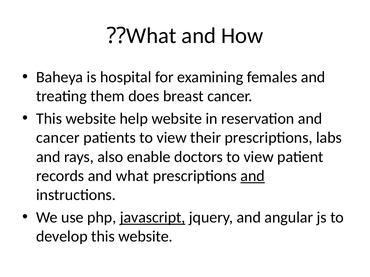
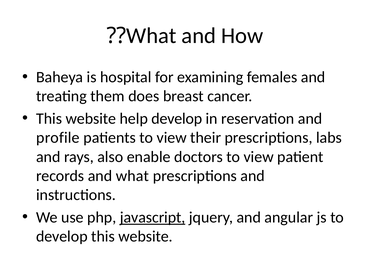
help website: website -> develop (177, 119)
cancer: cancer -> profile (58, 138)
and underline: present -> none (253, 176)
